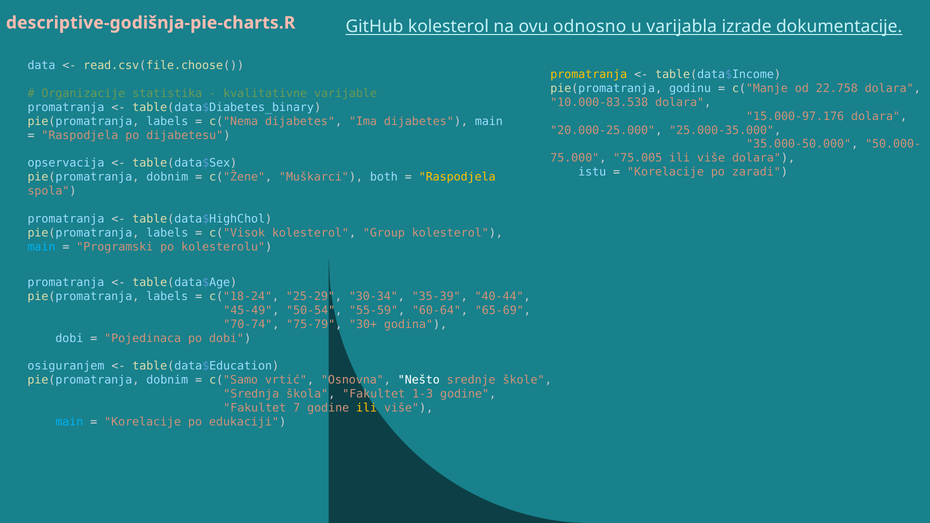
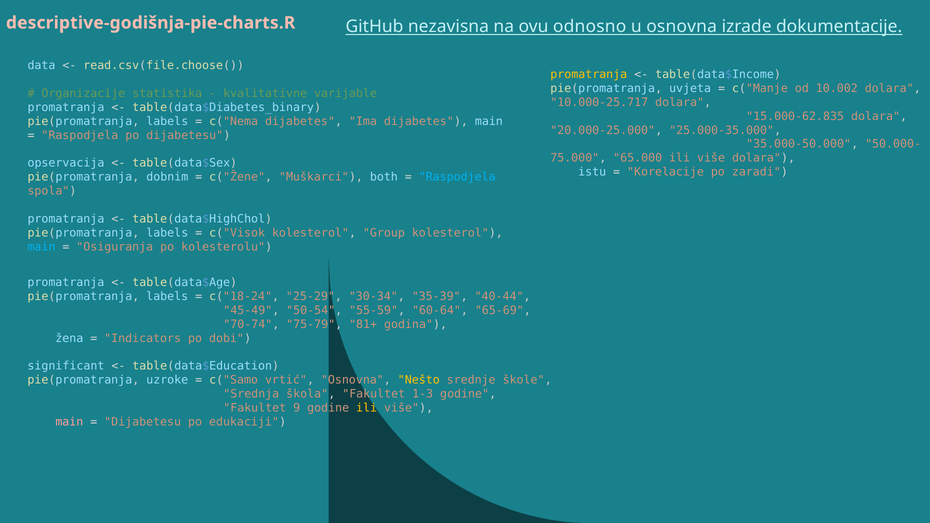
GitHub kolesterol: kolesterol -> nezavisna (448, 27)
u varijabla: varijabla -> osnovna (682, 27)
godinu: godinu -> uvjeta (690, 88)
22.758: 22.758 -> 10.002 (837, 88)
10.000-83.538: 10.000-83.538 -> 10.000-25.717 (599, 102)
15.000-97.176: 15.000-97.176 -> 15.000-62.835 (795, 116)
75.005: 75.005 -> 65.000 (638, 158)
Raspodjela colour: yellow -> light blue (457, 177)
Programski: Programski -> Osiguranja (115, 247)
30+: 30+ -> 81+ (363, 324)
dobi: dobi -> žena (69, 338)
Pojedinaca: Pojedinaca -> Indicators (143, 338)
osiguranjem: osiguranjem -> significant (66, 366)
dobnim: dobnim -> uzroke (167, 380)
Nešto colour: white -> yellow (419, 380)
7: 7 -> 9 (297, 408)
main colour: light blue -> pink (69, 422)
Korelacije: Korelacije -> Dijabetesu (143, 422)
